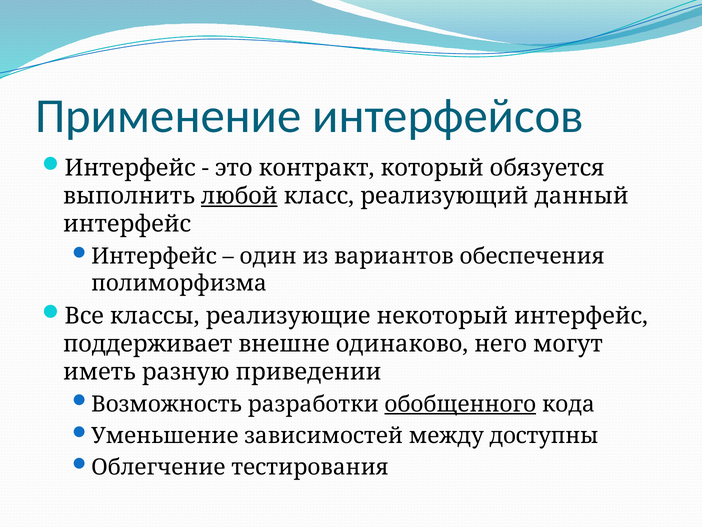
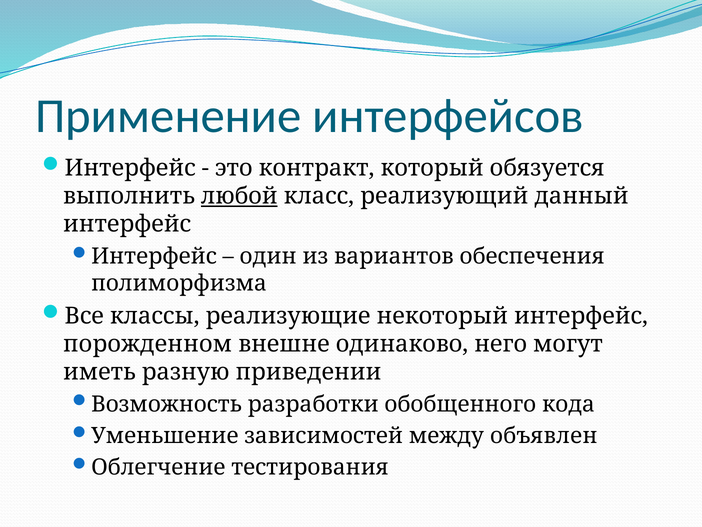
поддерживает: поддерживает -> порожденном (148, 344)
обобщенного underline: present -> none (460, 404)
доступны: доступны -> объявлен (544, 435)
